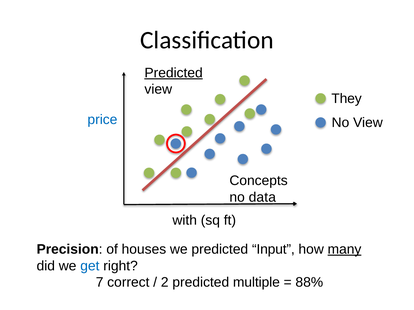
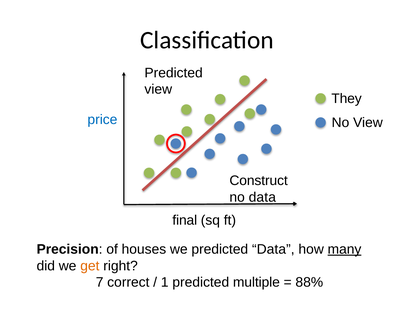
Predicted underline: present -> none (174, 73)
Concepts: Concepts -> Construct (259, 181)
with: with -> final (185, 221)
predicted Input: Input -> Data (273, 250)
get colour: blue -> orange (90, 266)
2: 2 -> 1 (165, 283)
